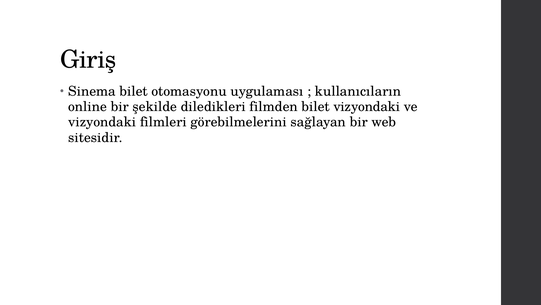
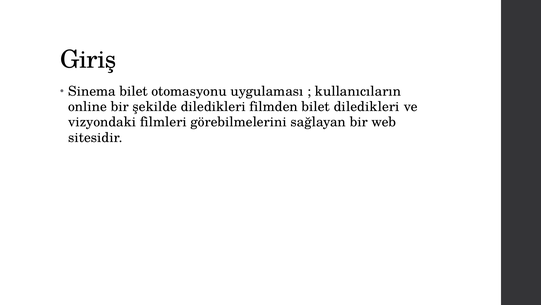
bilet vizyondaki: vizyondaki -> diledikleri (367, 106)
